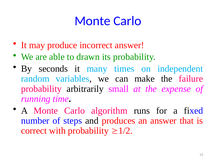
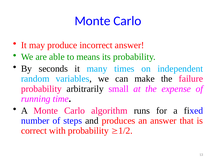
drawn: drawn -> means (88, 57)
